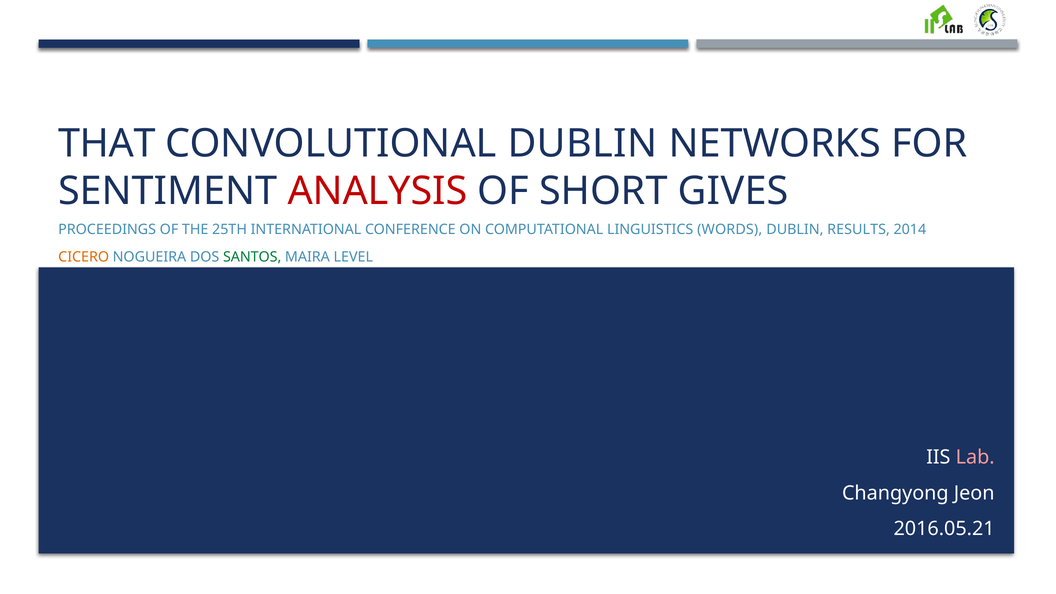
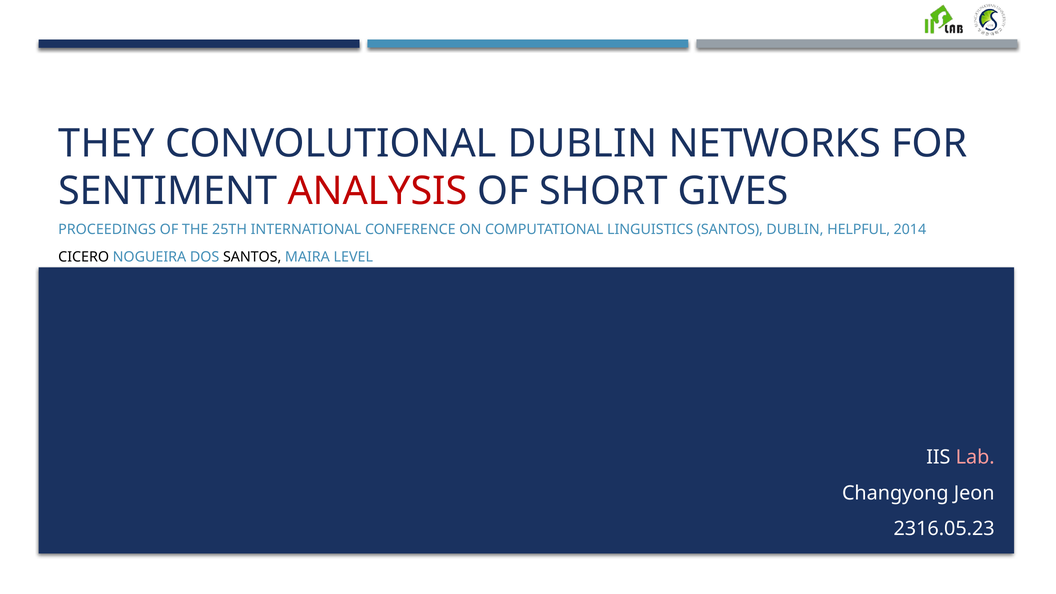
THAT: THAT -> THEY (107, 144)
LINGUISTICS WORDS: WORDS -> SANTOS (730, 230)
RESULTS: RESULTS -> HELPFUL (859, 230)
CICERO colour: orange -> black (84, 257)
SANTOS colour: green -> black (252, 257)
2016.05.21: 2016.05.21 -> 2316.05.23 (944, 529)
